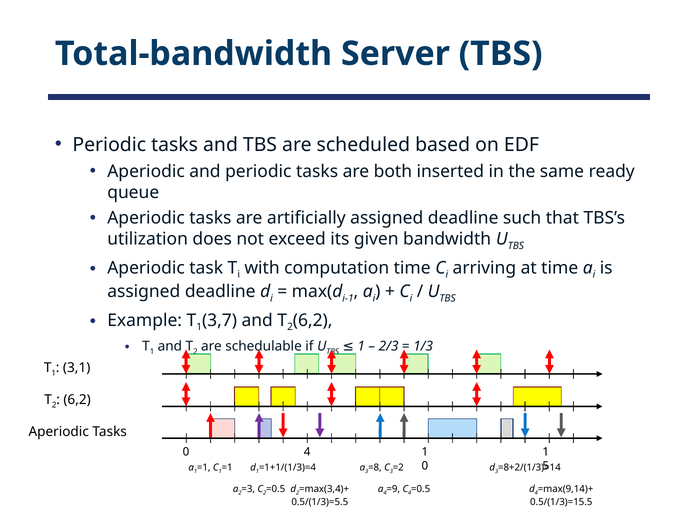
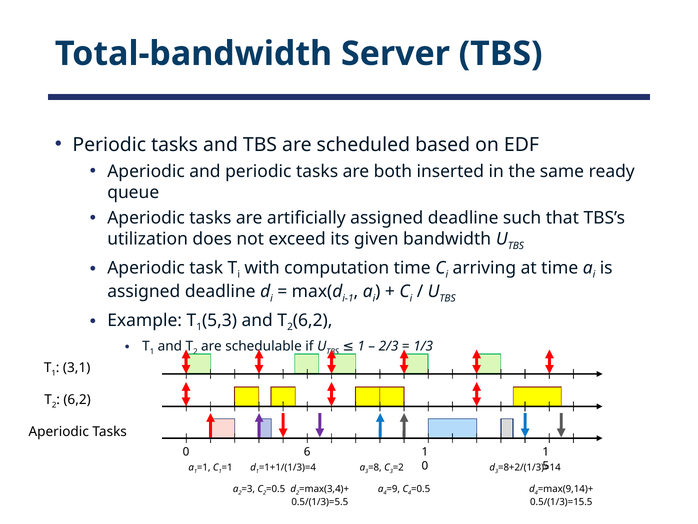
3,7: 3,7 -> 5,3 (220, 320)
0 4: 4 -> 6 (307, 452)
